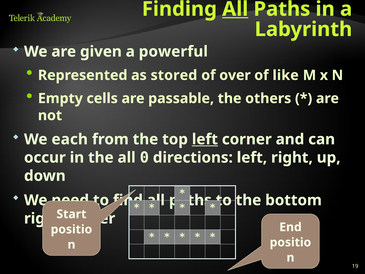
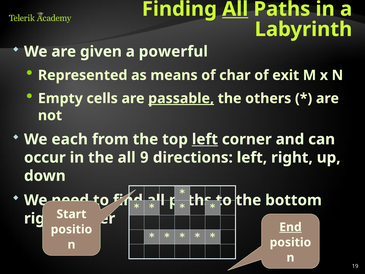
stored: stored -> means (174, 75)
over: over -> char (235, 75)
like: like -> exit (286, 75)
passable underline: none -> present (181, 98)
0: 0 -> 9 (144, 157)
End underline: none -> present (290, 227)
